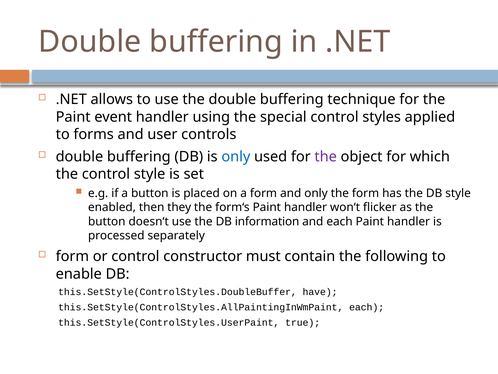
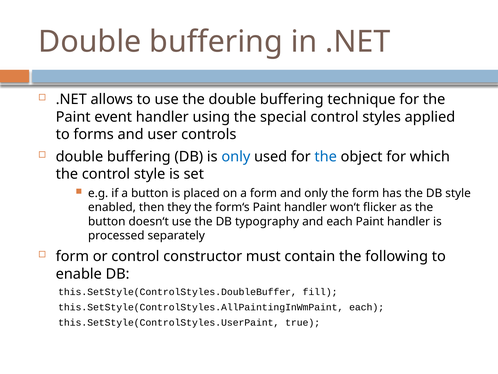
the colour: purple -> blue (326, 156)
information: information -> typography (267, 221)
have: have -> fill (320, 292)
